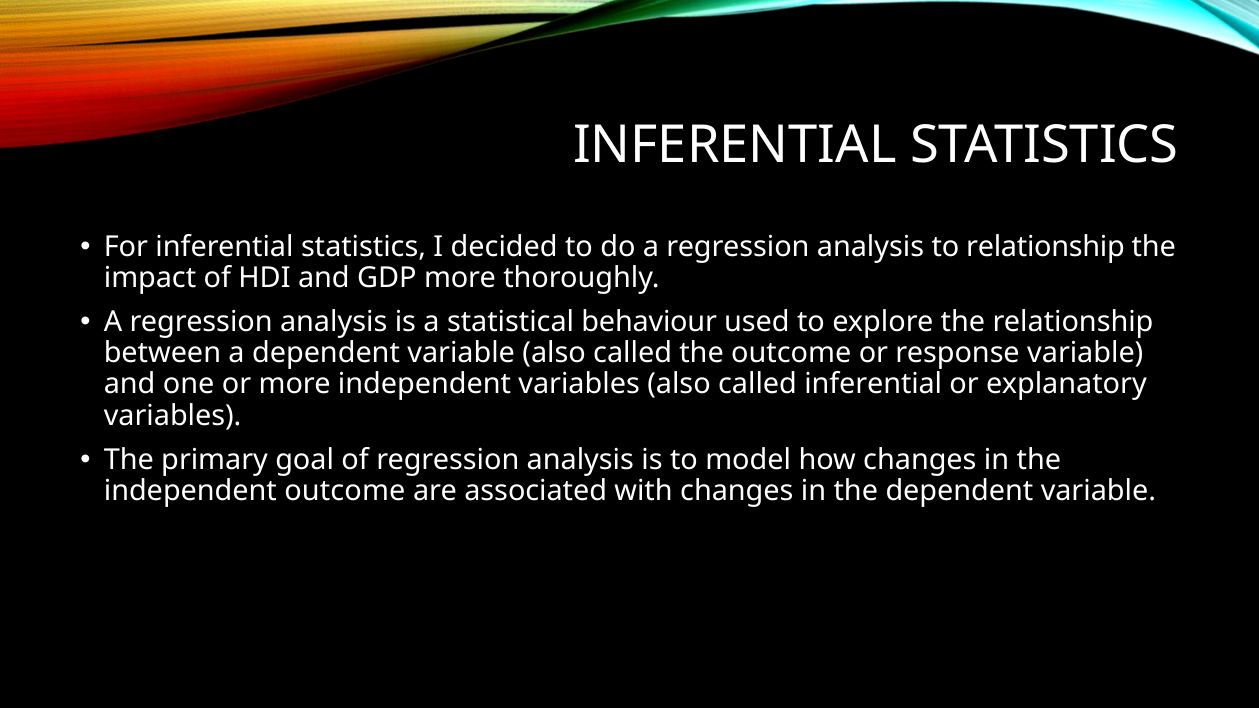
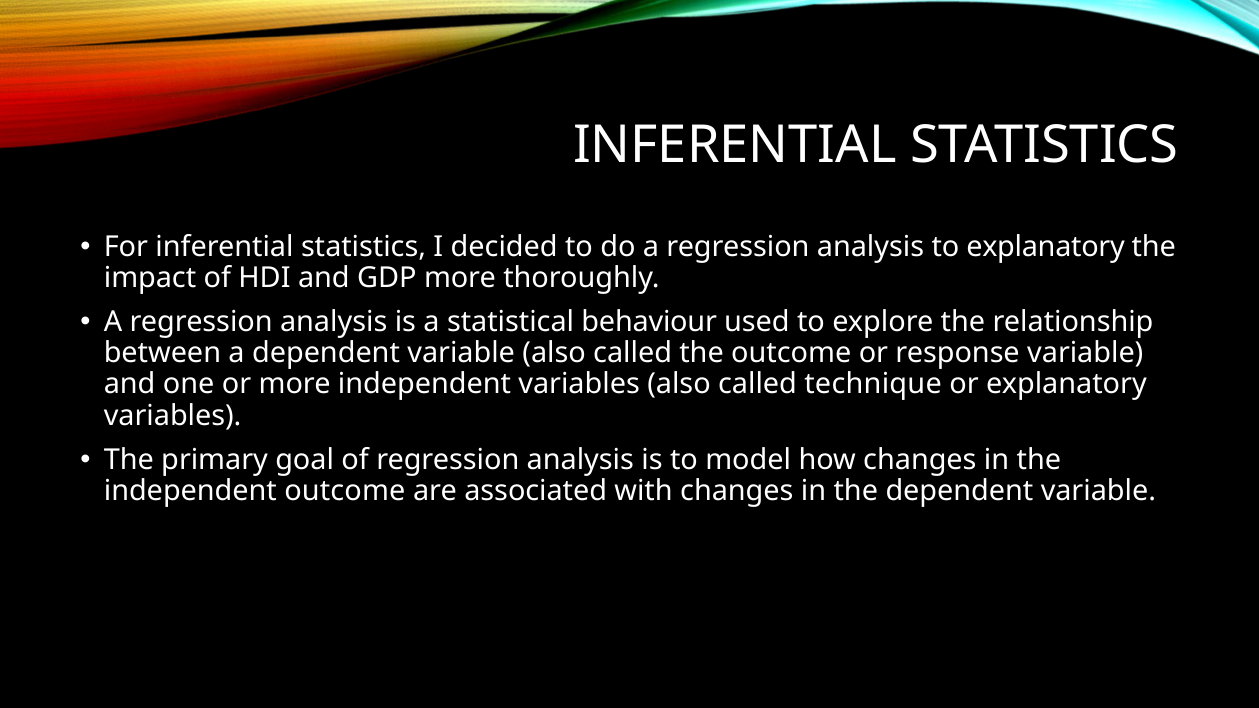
to relationship: relationship -> explanatory (1046, 247)
called inferential: inferential -> technique (873, 384)
